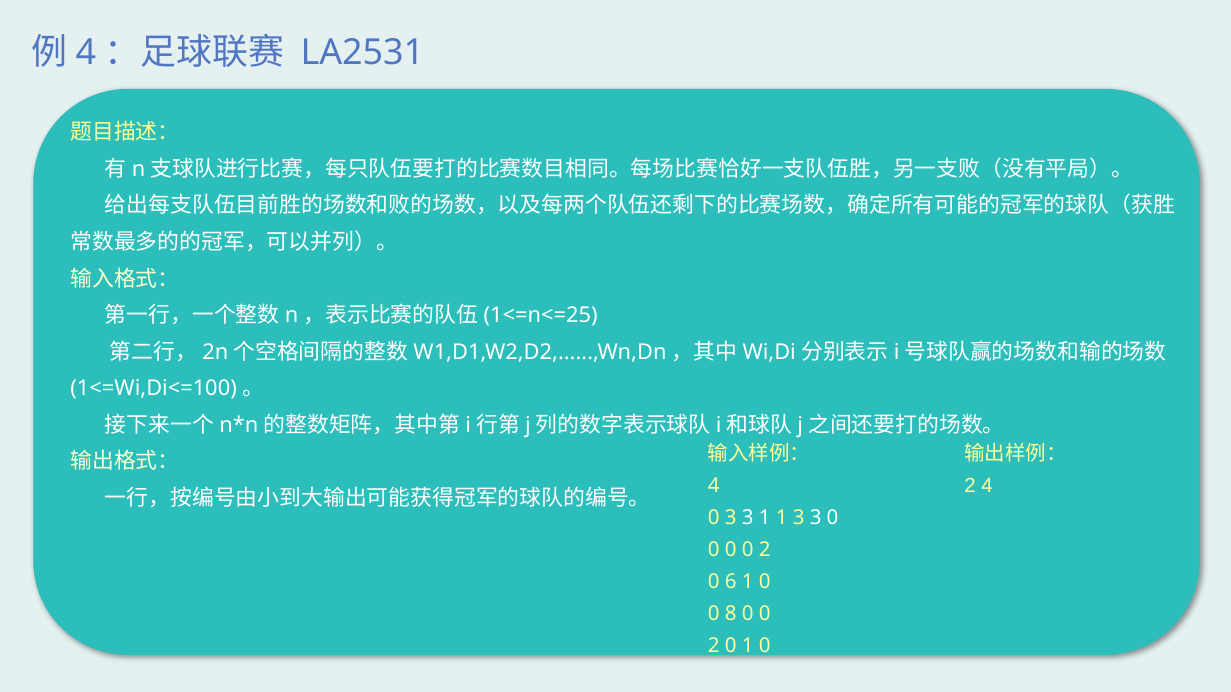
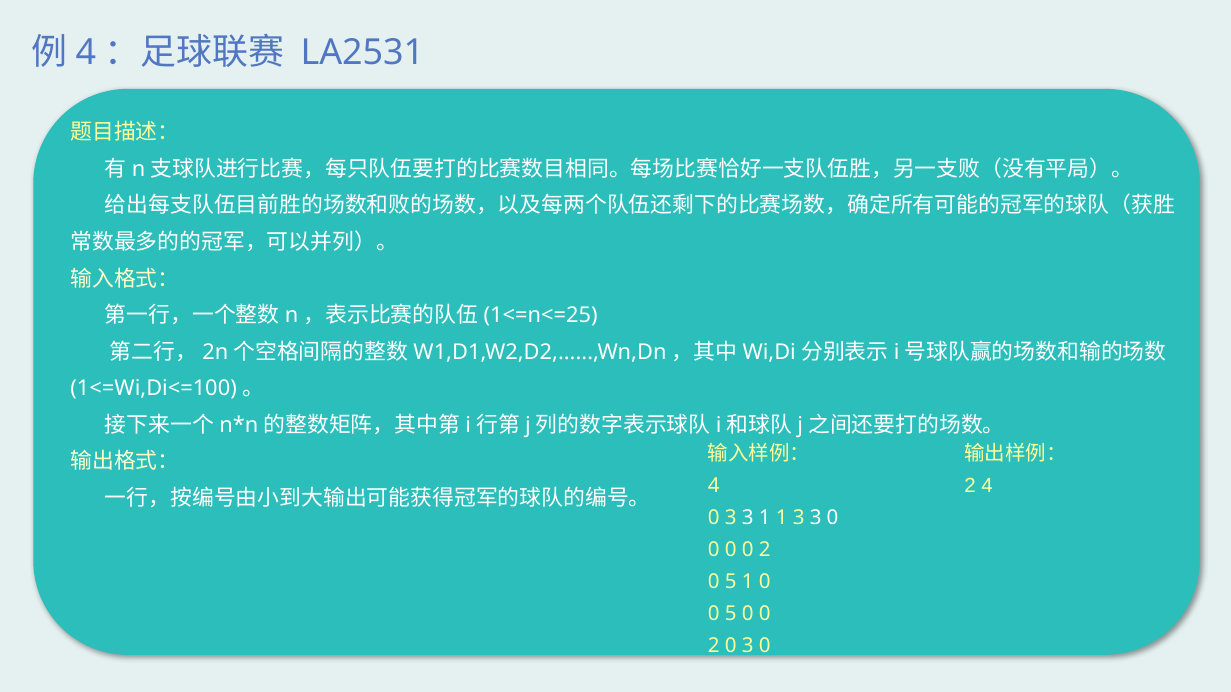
6: 6 -> 5 (731, 582)
8: 8 -> 5 (731, 614)
2 0 1: 1 -> 3 (748, 646)
